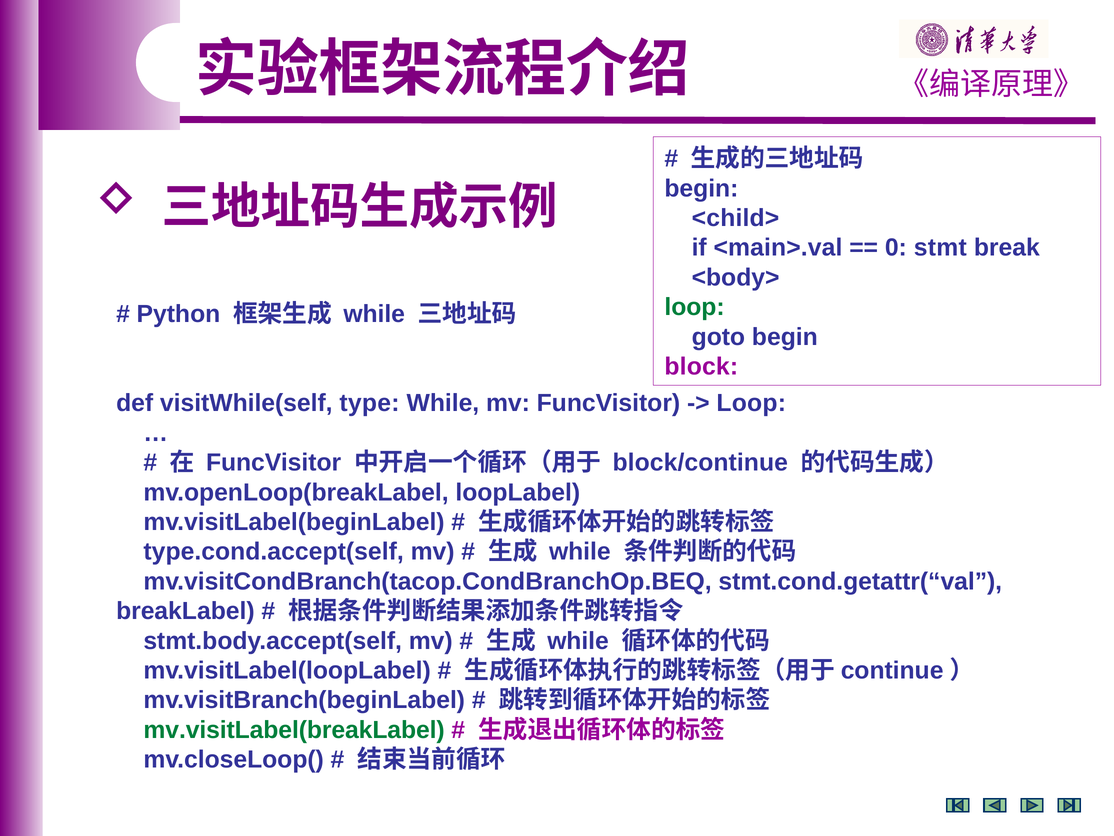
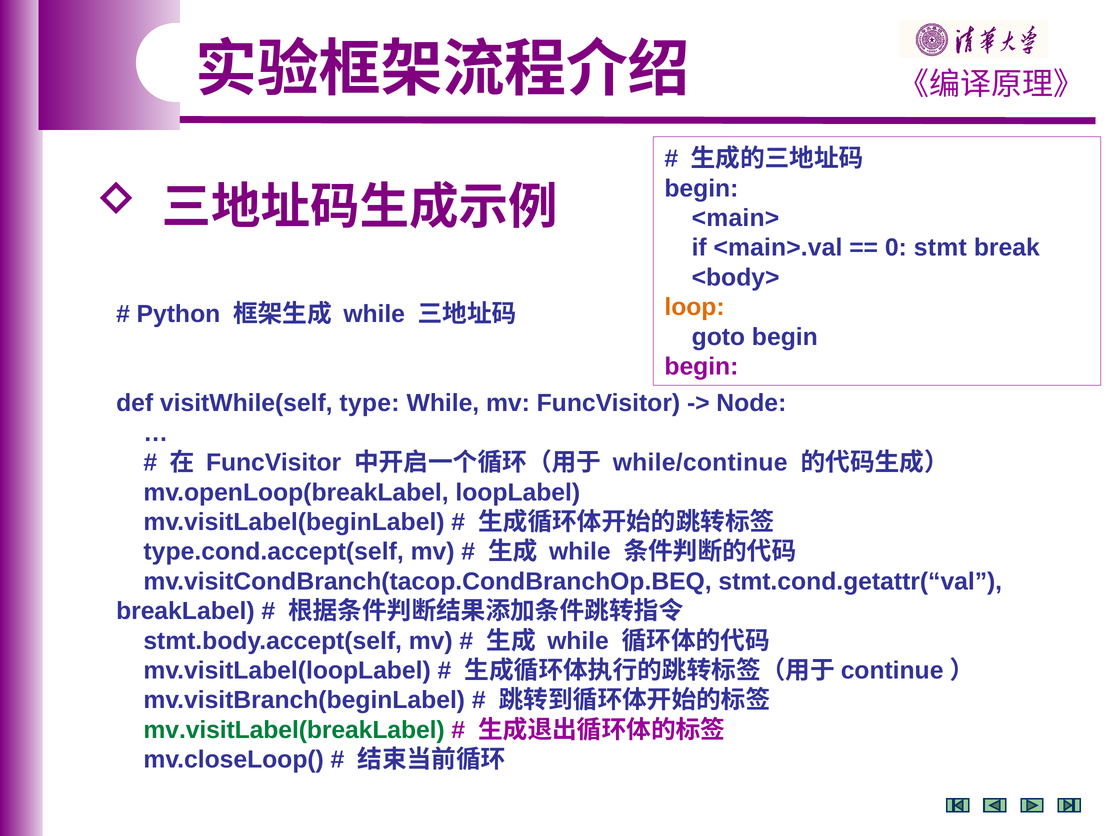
<child>: <child> -> <main> (735, 218)
loop colour: green -> orange (695, 307)
block: block -> begin (701, 366)
Loop: Loop -> Node (751, 403)
block/continue: block/continue -> while/continue (700, 462)
